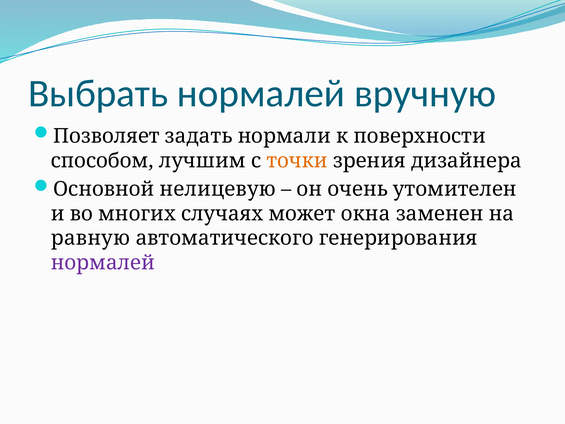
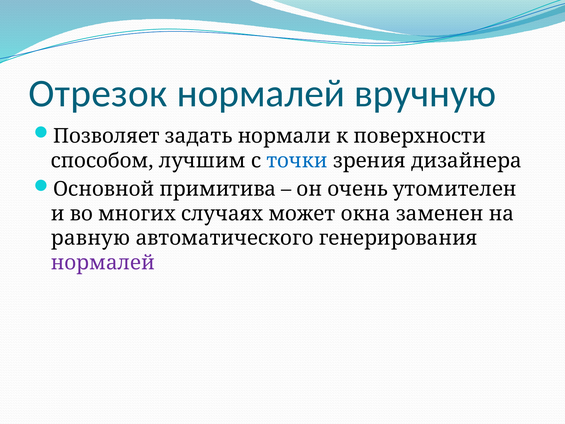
Выбрать: Выбрать -> Отрезок (98, 93)
точки colour: orange -> blue (297, 161)
нелицевую: нелицевую -> примитива (218, 189)
